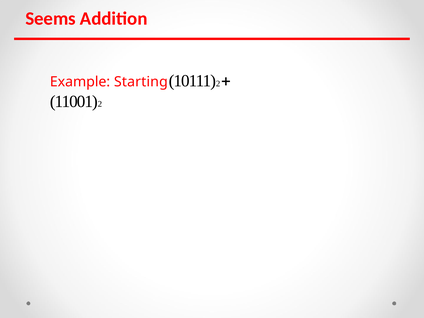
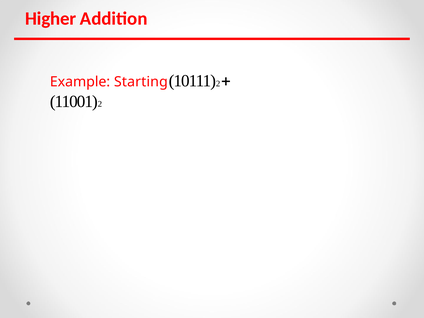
Seems: Seems -> Higher (51, 18)
